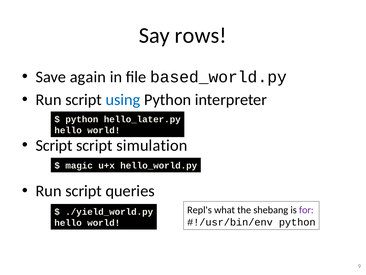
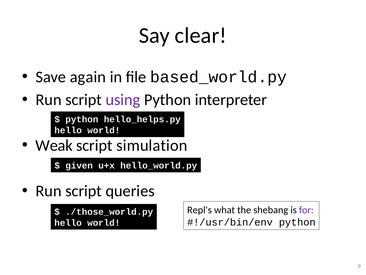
rows: rows -> clear (201, 35)
using colour: blue -> purple (123, 100)
hello_later.py: hello_later.py -> hello_helps.py (142, 119)
Script: Script -> Weak (54, 145)
magic: magic -> given (79, 165)
./yield_world.py: ./yield_world.py -> ./those_world.py (109, 212)
